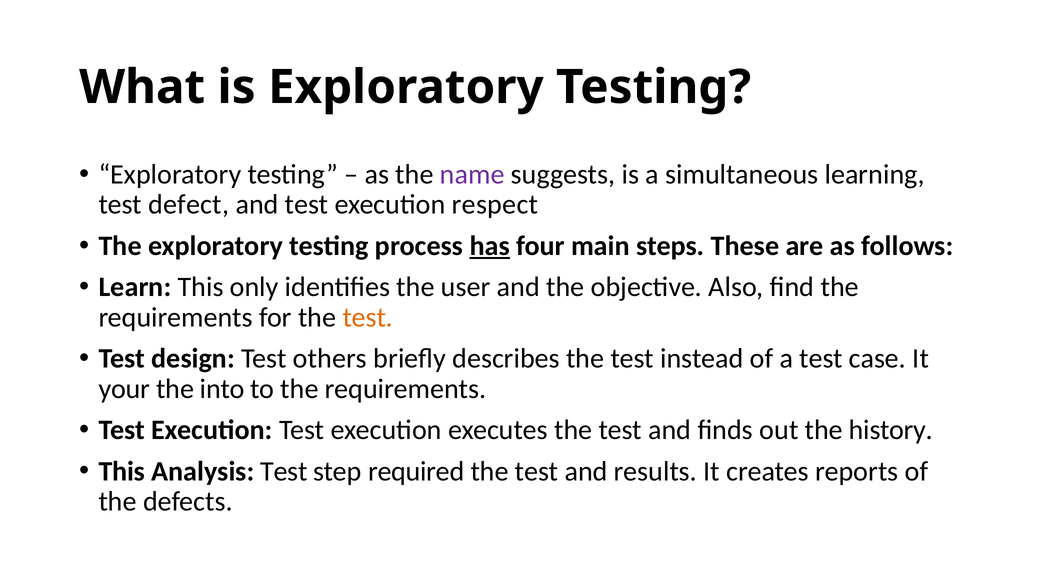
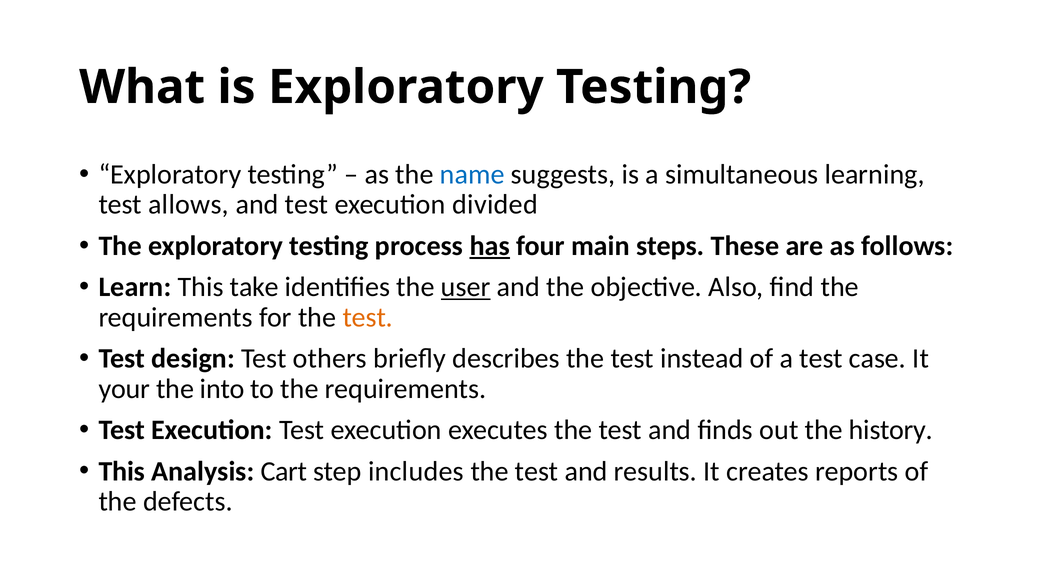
name colour: purple -> blue (472, 174)
defect: defect -> allows (189, 205)
respect: respect -> divided (495, 205)
only: only -> take (254, 287)
user underline: none -> present (466, 287)
Analysis Test: Test -> Cart (284, 471)
required: required -> includes (416, 471)
